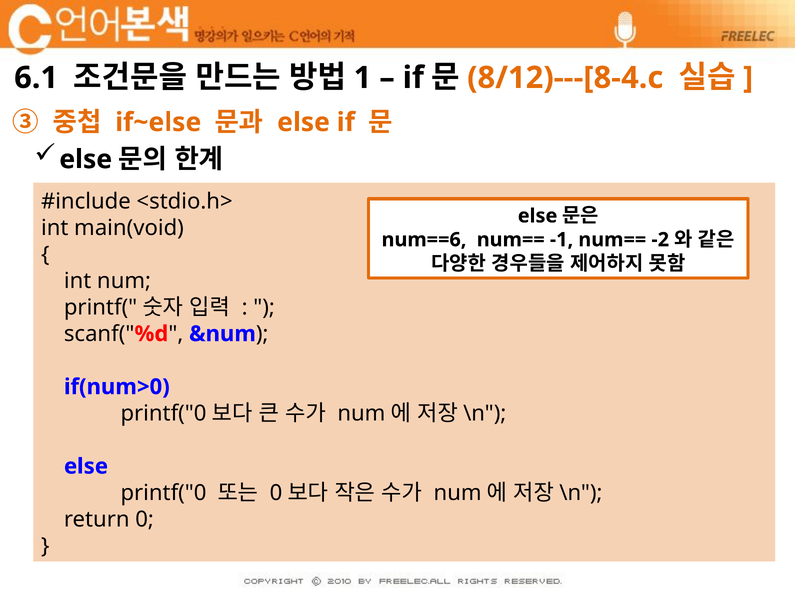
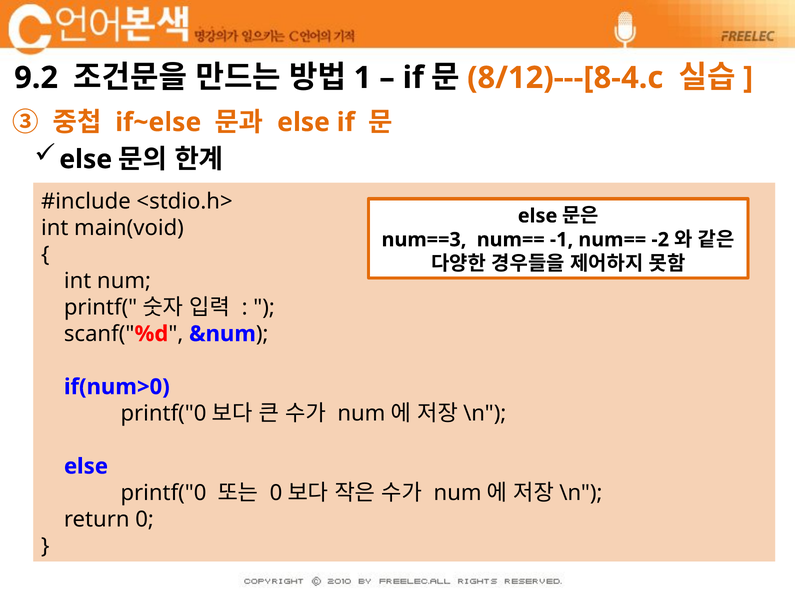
6.1: 6.1 -> 9.2 (36, 78)
num==6: num==6 -> num==3 (424, 240)
